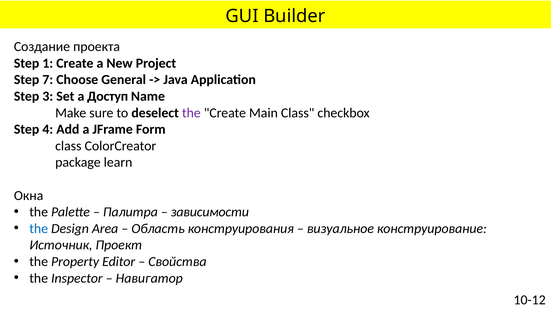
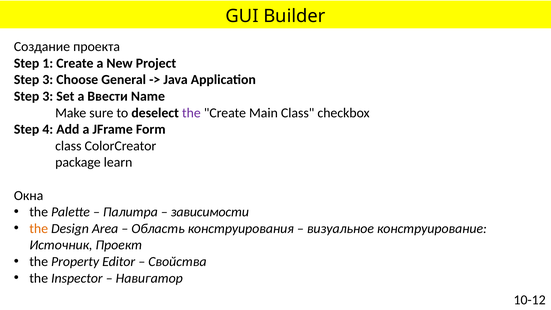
7: 7 -> 3 (48, 80)
Доступ: Доступ -> Ввести (108, 96)
the colour: blue -> orange (39, 228)
